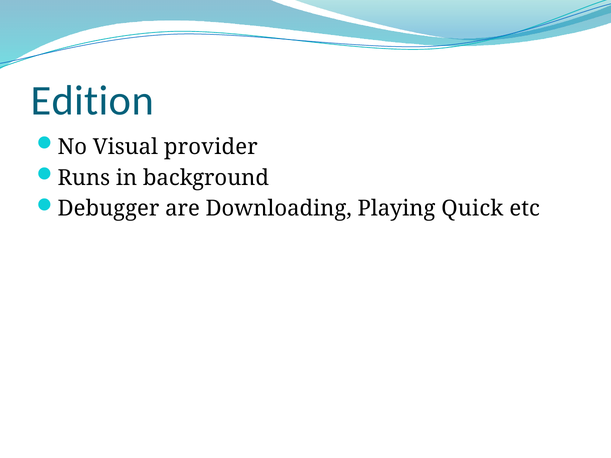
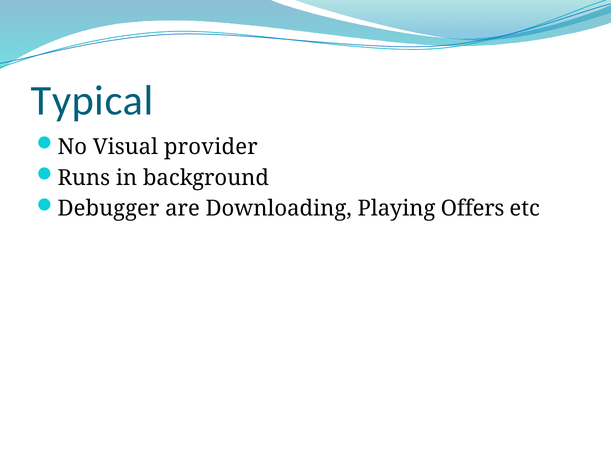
Edition: Edition -> Typical (92, 101)
Quick: Quick -> Offers (473, 209)
